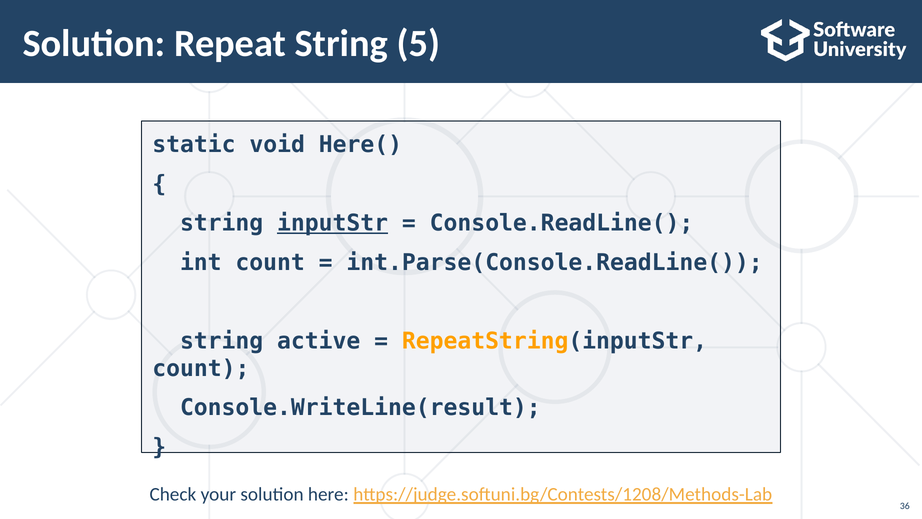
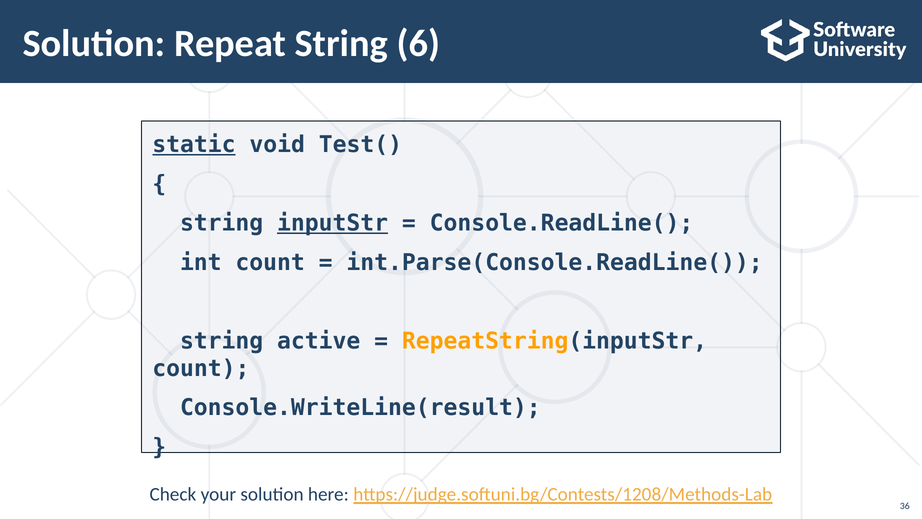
5: 5 -> 6 (418, 44)
static underline: none -> present (194, 145)
Here(: Here( -> Test( (360, 145)
